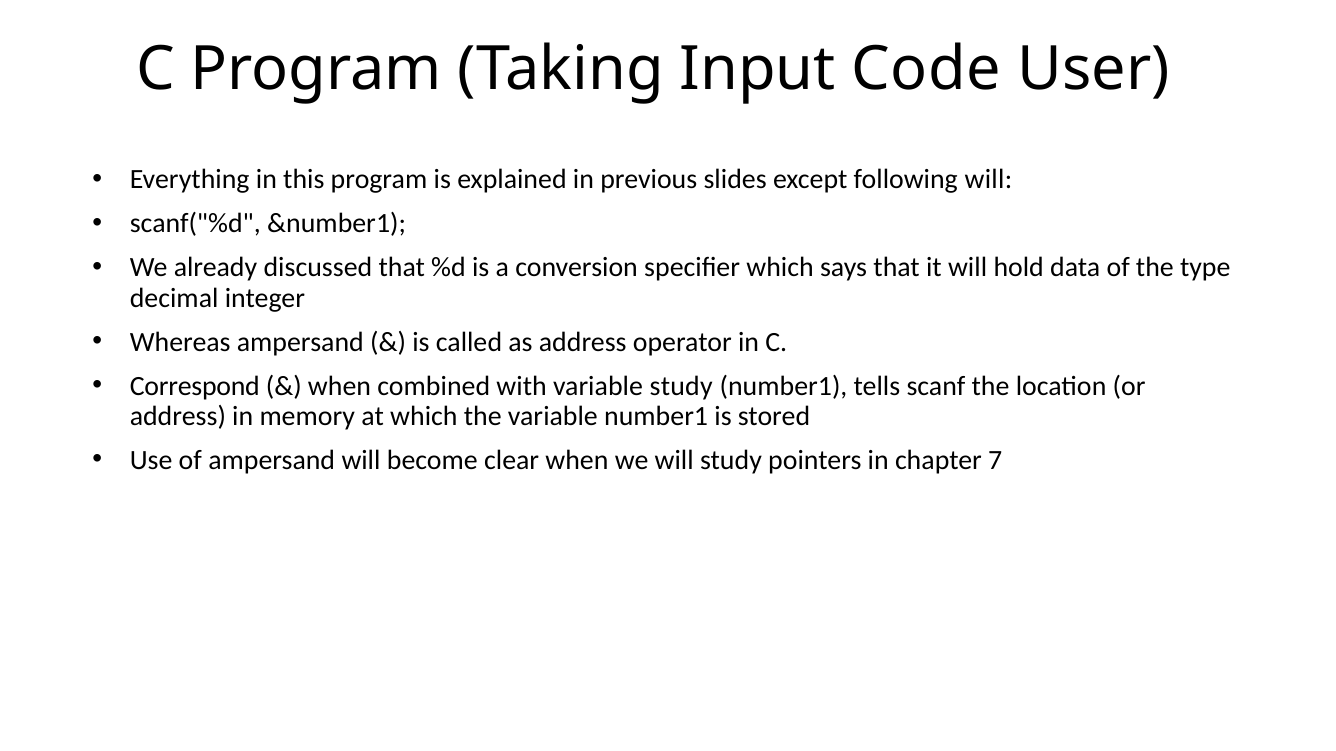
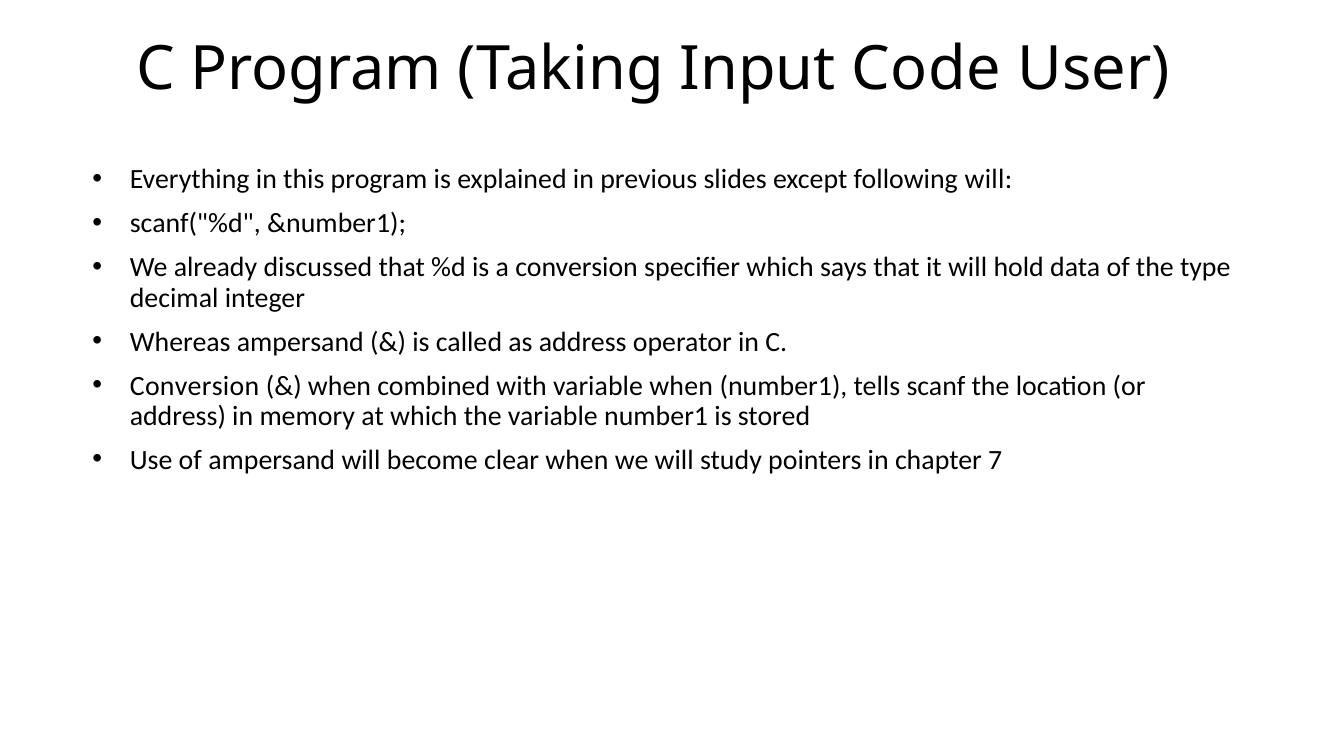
Correspond: Correspond -> Conversion (195, 386)
variable study: study -> when (681, 386)
